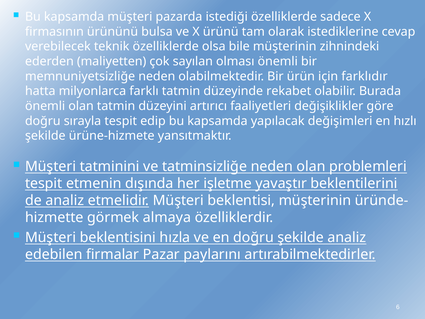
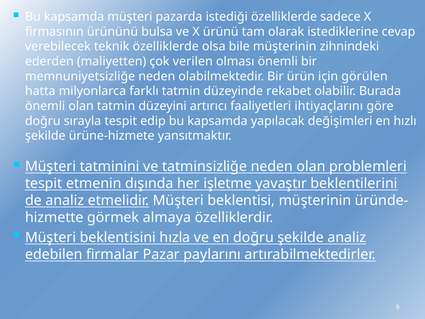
sayılan: sayılan -> verilen (193, 61)
farklıdır: farklıdır -> görülen (365, 76)
değişiklikler: değişiklikler -> ihtiyaçlarını (329, 106)
